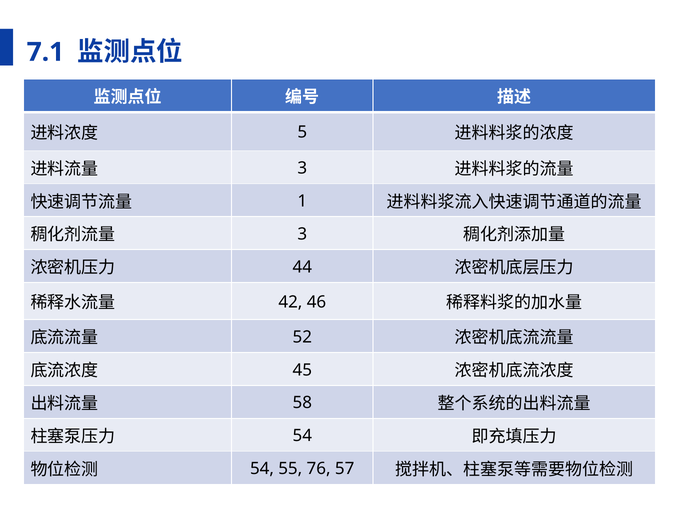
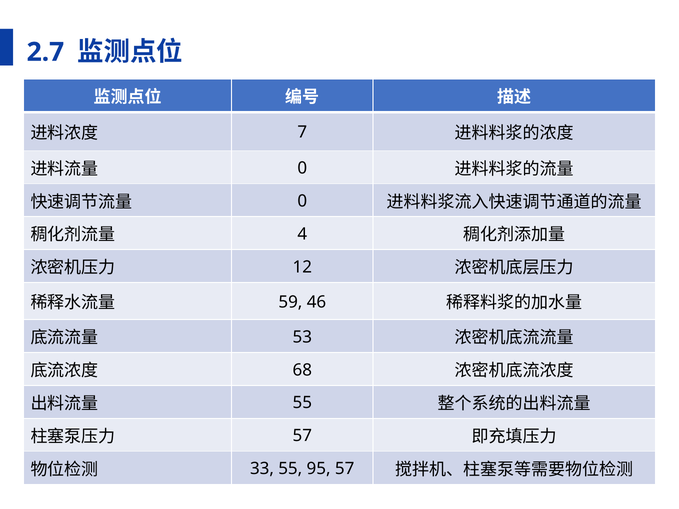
7.1: 7.1 -> 2.7 (45, 52)
5: 5 -> 7 (302, 132)
3: 3 -> 0 (302, 168)
1: 1 -> 0 (302, 201)
3: 3 -> 4 (302, 234)
44: 44 -> 12 (302, 267)
42: 42 -> 59 (290, 302)
52: 52 -> 53 (302, 337)
45: 45 -> 68 (302, 370)
58: 58 -> 55 (302, 403)
54: 54 -> 57 (302, 436)
54: 54 -> 33 (262, 469)
76: 76 -> 95 (319, 469)
